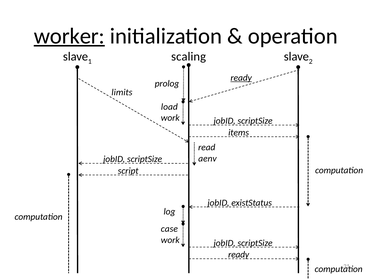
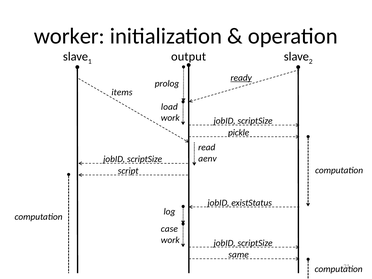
worker underline: present -> none (69, 36)
scaling: scaling -> output (189, 57)
limits: limits -> items (122, 92)
items: items -> pickle (239, 133)
ready: ready -> same (239, 255)
